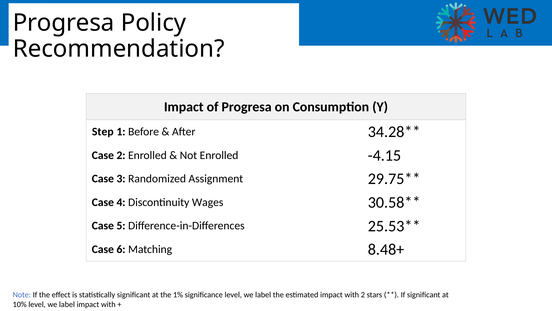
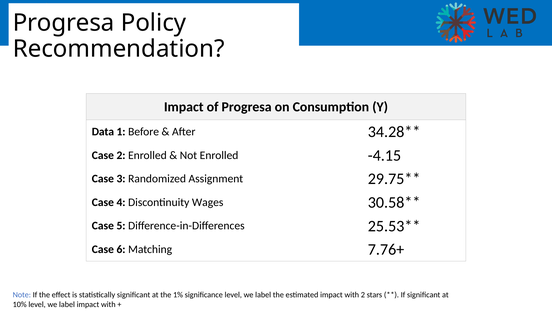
Step: Step -> Data (103, 132)
8.48+: 8.48+ -> 7.76+ (386, 249)
